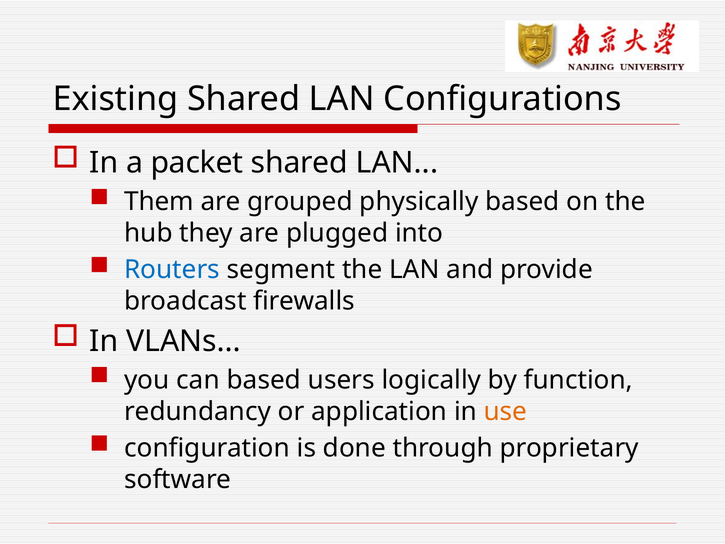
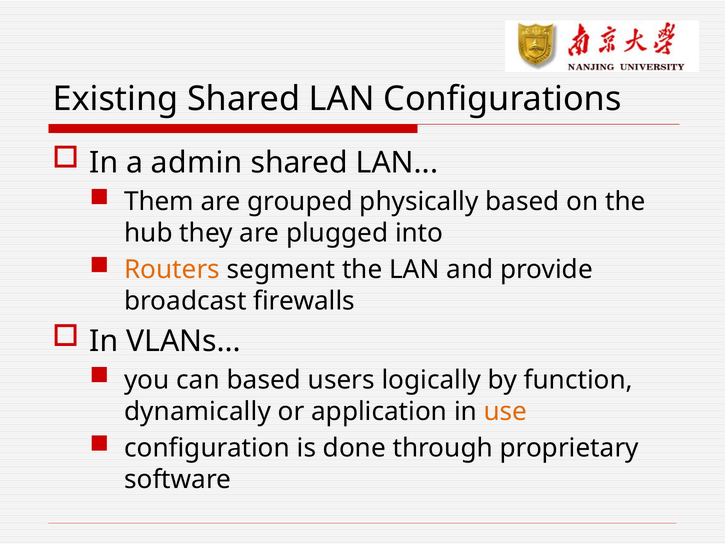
packet: packet -> admin (197, 163)
Routers colour: blue -> orange (172, 270)
redundancy: redundancy -> dynamically (198, 411)
